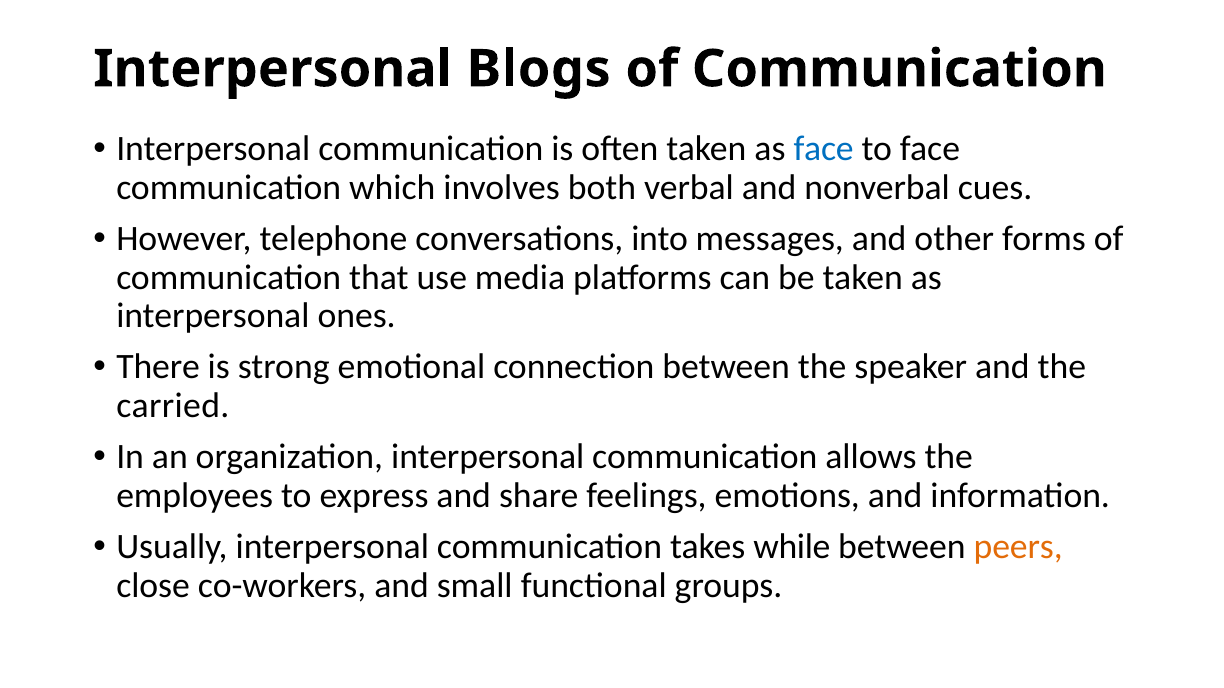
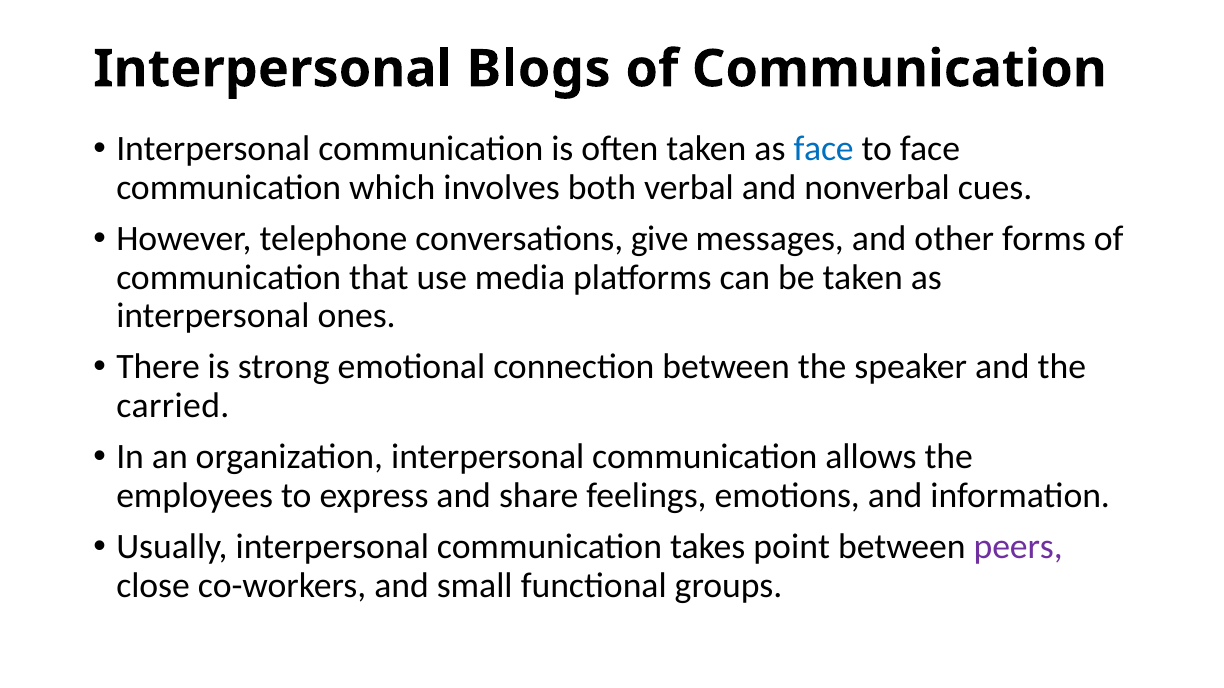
into: into -> give (660, 239)
while: while -> point (792, 547)
peers colour: orange -> purple (1018, 547)
